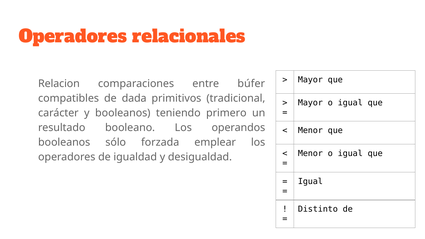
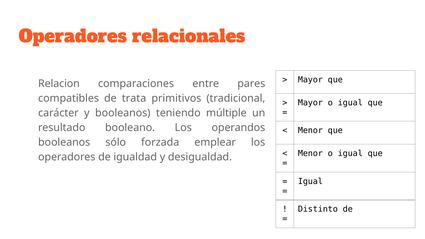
búfer: búfer -> pares (251, 84)
dada: dada -> trata (134, 98)
primero: primero -> múltiple (226, 113)
